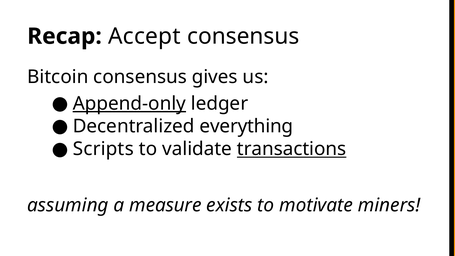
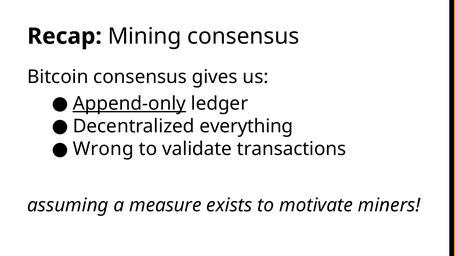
Accept: Accept -> Mining (145, 36)
Scripts: Scripts -> Wrong (103, 149)
transactions underline: present -> none (292, 149)
